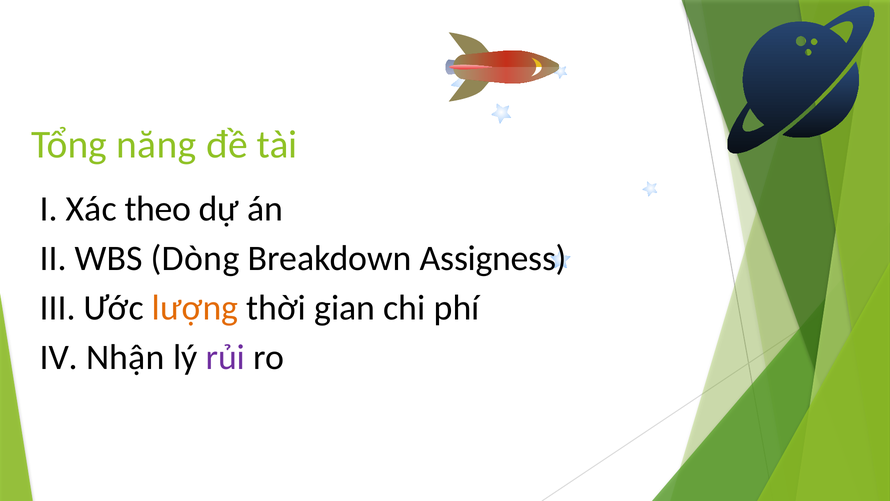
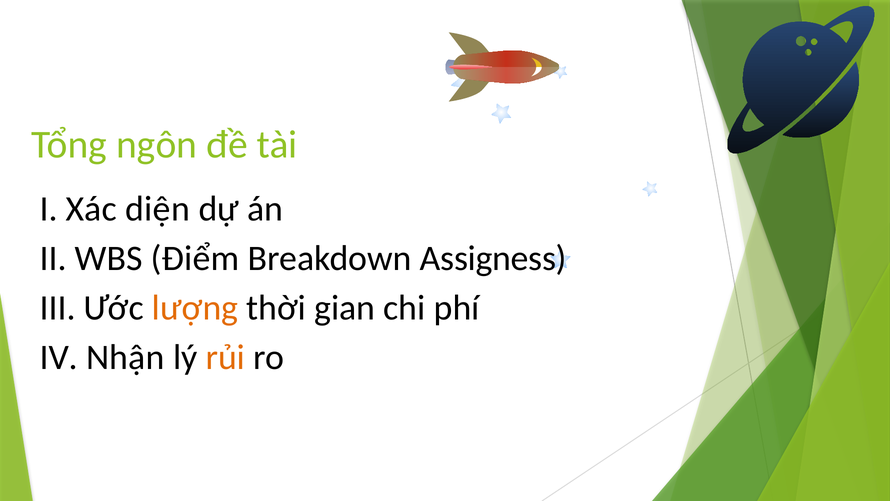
năng: năng -> ngôn (157, 145)
theo: theo -> diện (158, 209)
Dòng: Dòng -> Điểm (195, 258)
rủi colour: purple -> orange (225, 357)
